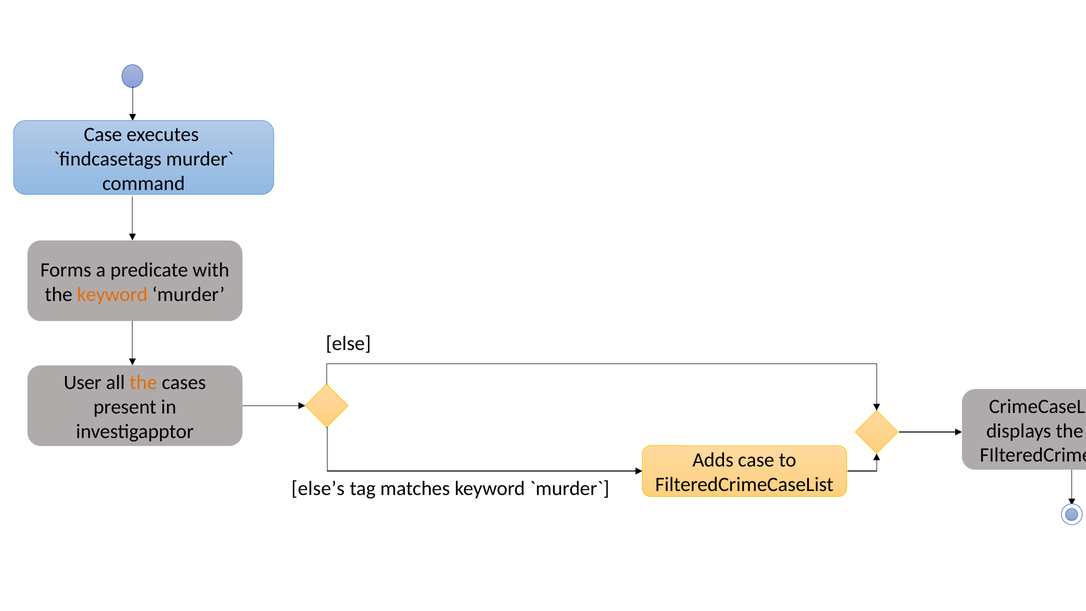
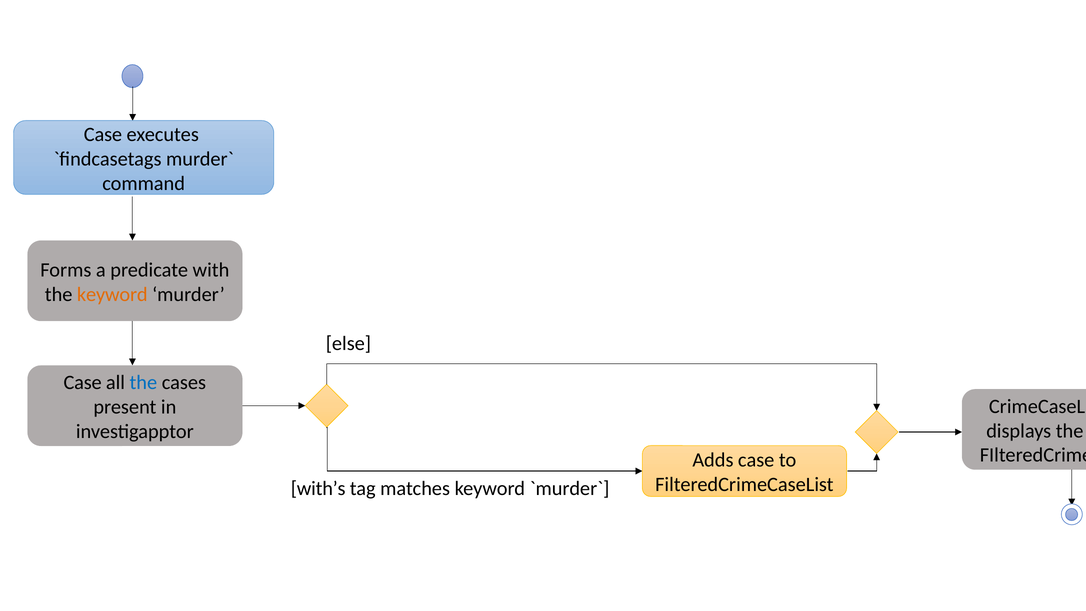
User: User -> Case (83, 383)
the colour: orange -> blue (143, 383)
else’s: else’s -> with’s (318, 488)
